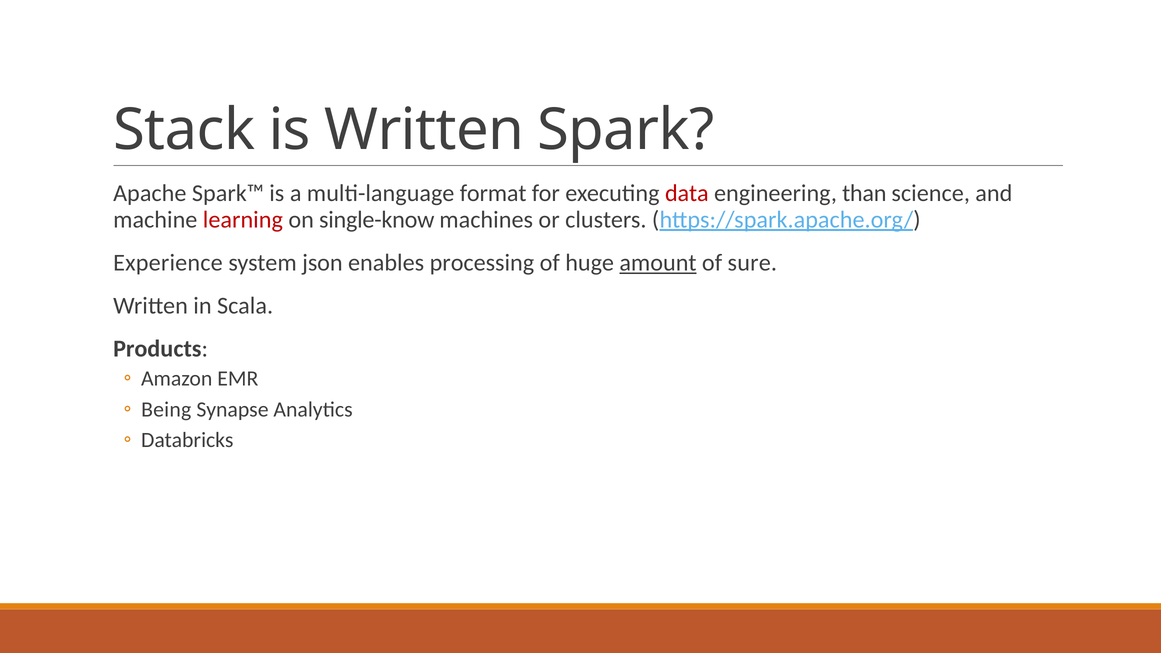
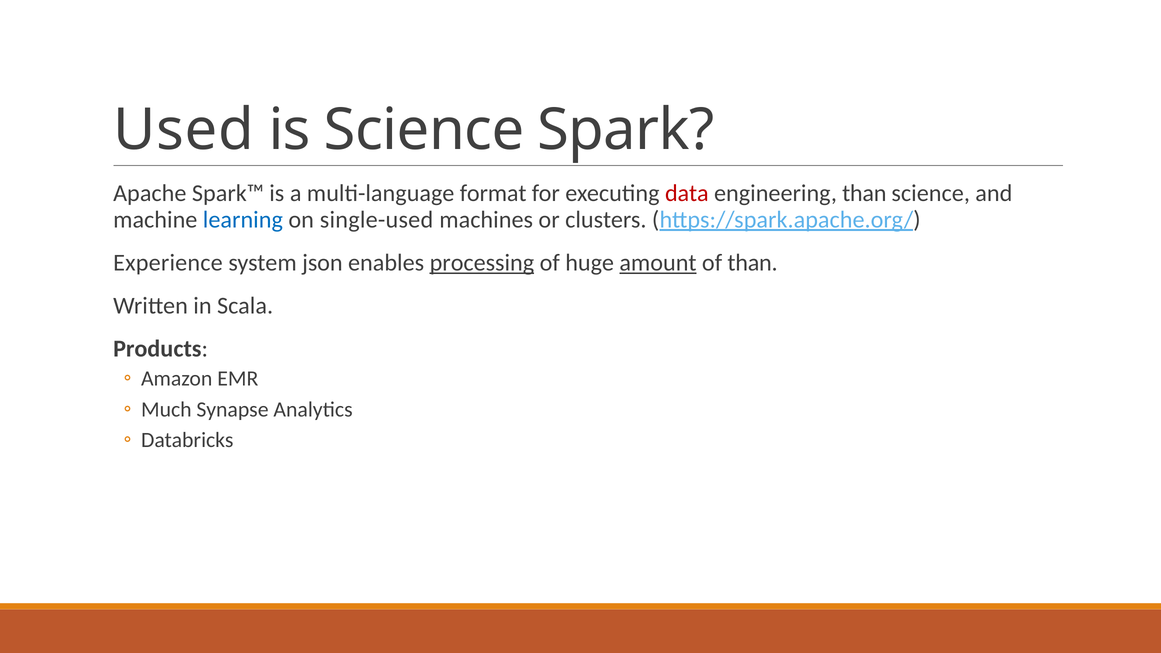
Stack: Stack -> Used (184, 130)
is Written: Written -> Science (424, 130)
learning colour: red -> blue (243, 220)
single-know: single-know -> single-used (377, 220)
processing underline: none -> present (482, 263)
of sure: sure -> than (753, 263)
Being: Being -> Much (166, 409)
